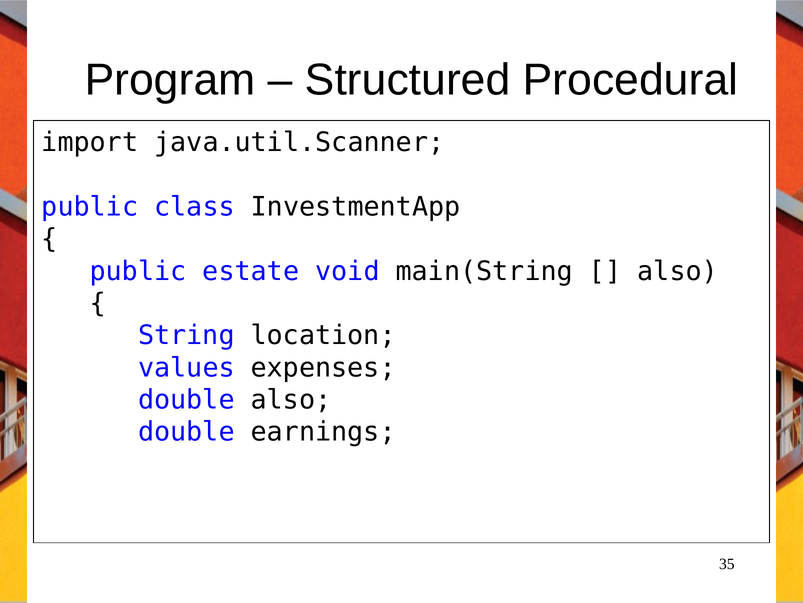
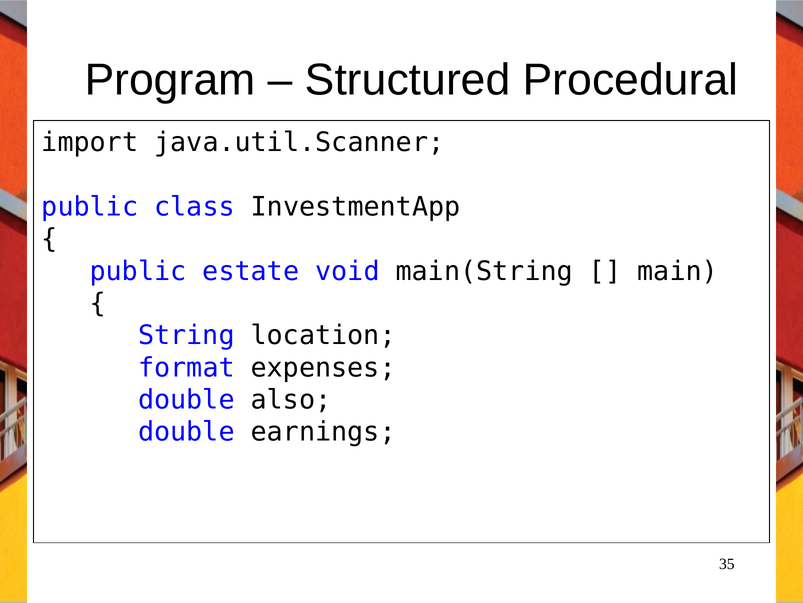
also: also -> main (678, 271)
values: values -> format (186, 367)
